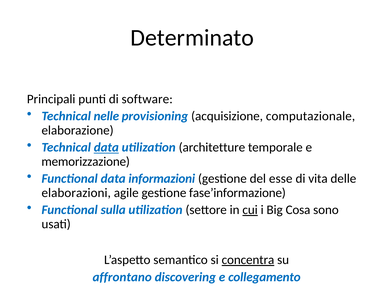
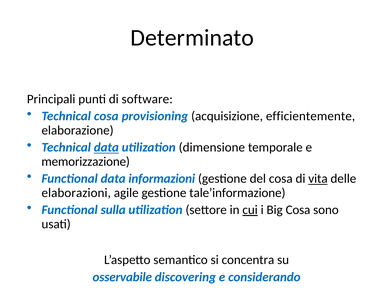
Technical nelle: nelle -> cosa (106, 116)
computazionale: computazionale -> efficientemente (311, 116)
architetture: architetture -> dimensione (212, 147)
del esse: esse -> cosa (281, 178)
vita underline: none -> present (318, 178)
fase’informazione: fase’informazione -> tale’informazione (237, 192)
concentra underline: present -> none (248, 259)
affrontano: affrontano -> osservabile (122, 277)
collegamento: collegamento -> considerando (264, 277)
